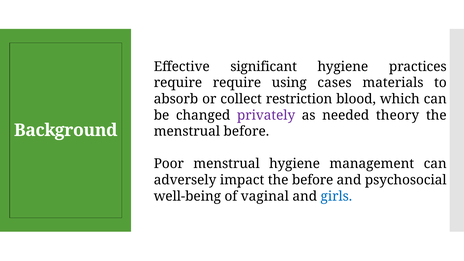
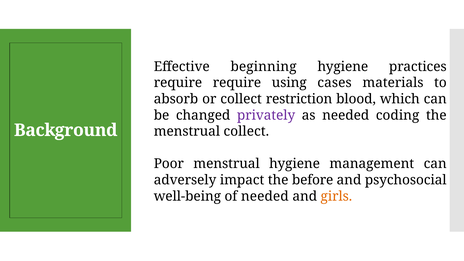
significant: significant -> beginning (264, 67)
theory: theory -> coding (398, 115)
menstrual before: before -> collect (246, 131)
of vaginal: vaginal -> needed (265, 196)
girls colour: blue -> orange (336, 196)
